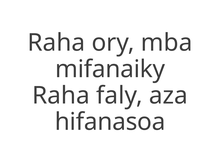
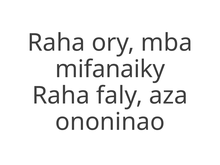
hifanasoa: hifanasoa -> ononinao (110, 122)
